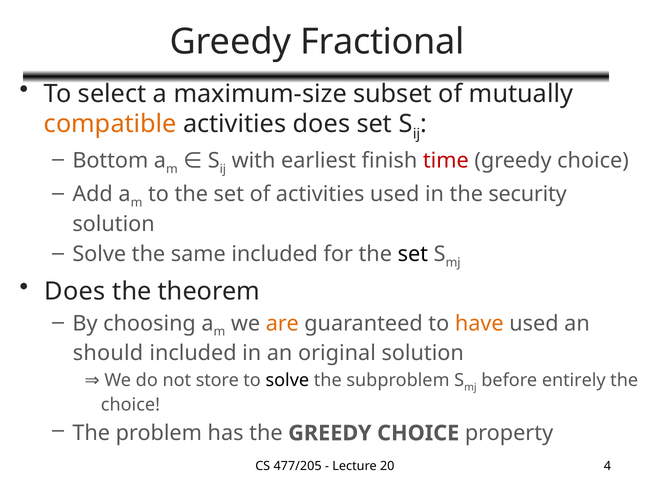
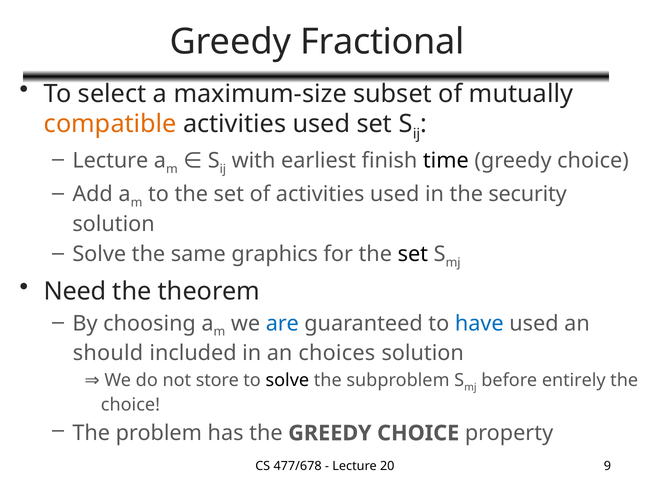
does: does -> used (321, 124)
Bottom: Bottom -> Lecture (110, 161)
time colour: red -> black (446, 161)
same included: included -> graphics (275, 254)
Does: Does -> Need (75, 292)
are colour: orange -> blue (282, 324)
have colour: orange -> blue (479, 324)
original: original -> choices (337, 353)
477/205: 477/205 -> 477/678 (298, 466)
4: 4 -> 9 (607, 466)
